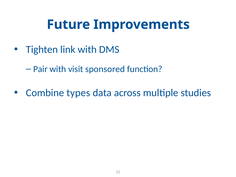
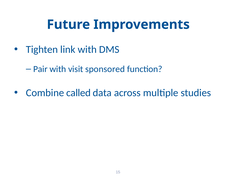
types: types -> called (78, 93)
